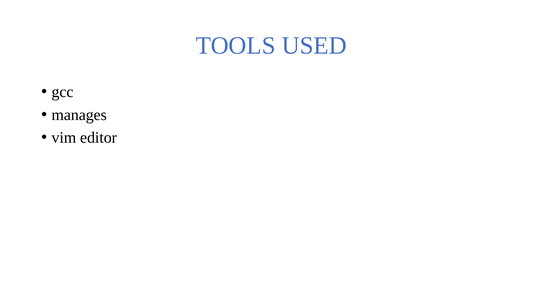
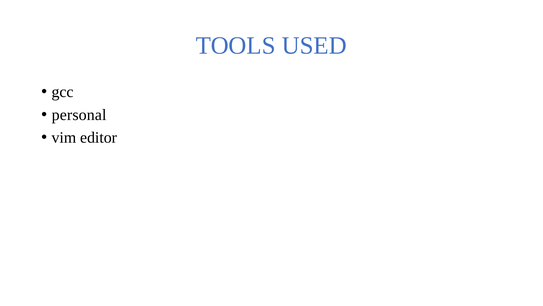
manages: manages -> personal (79, 115)
